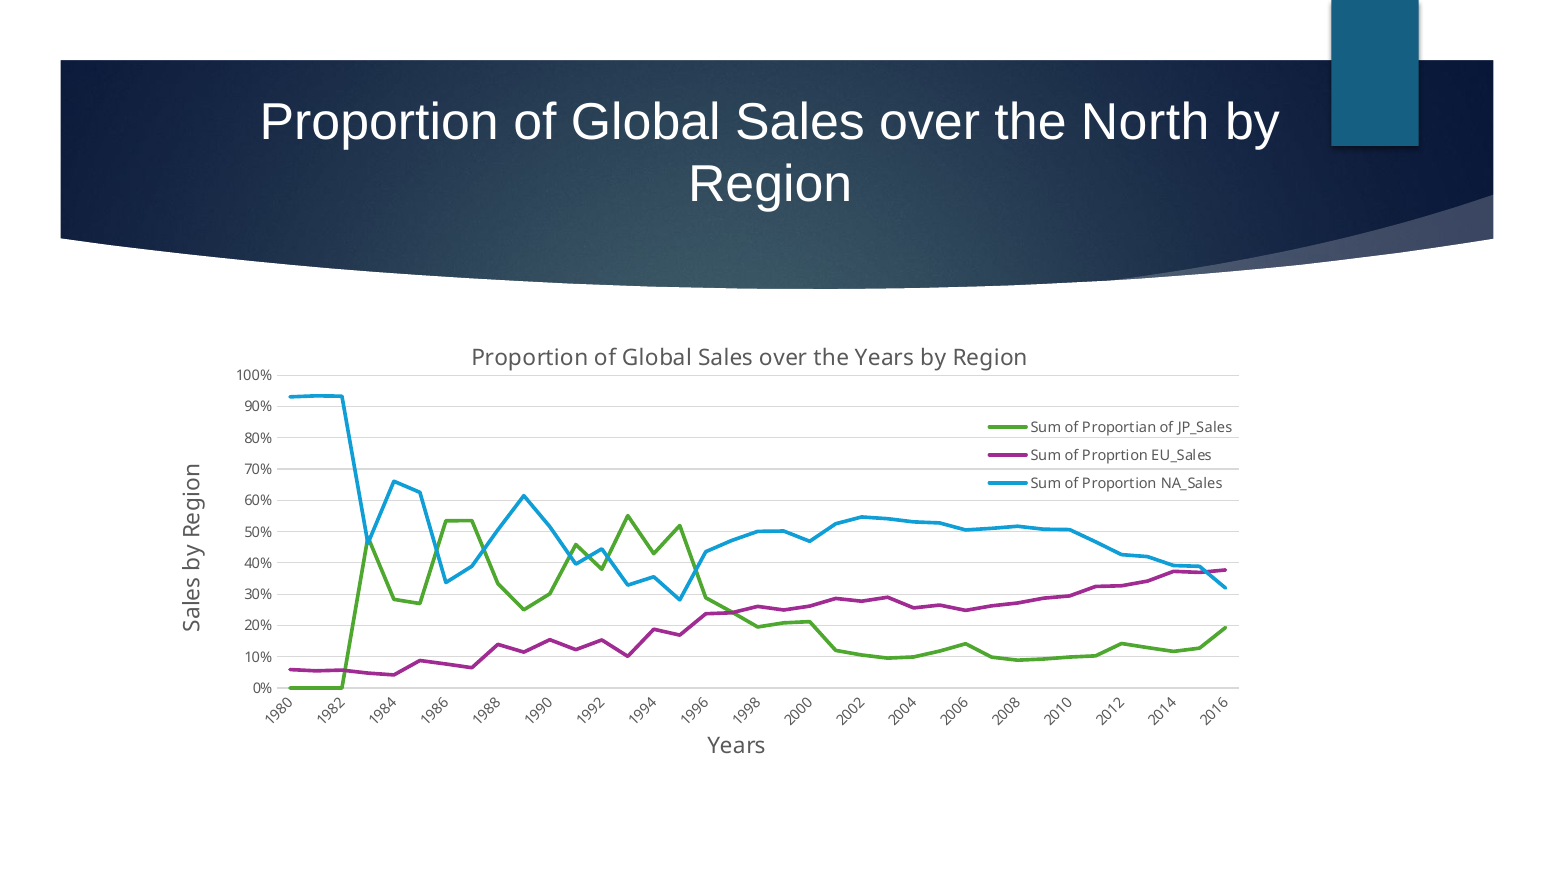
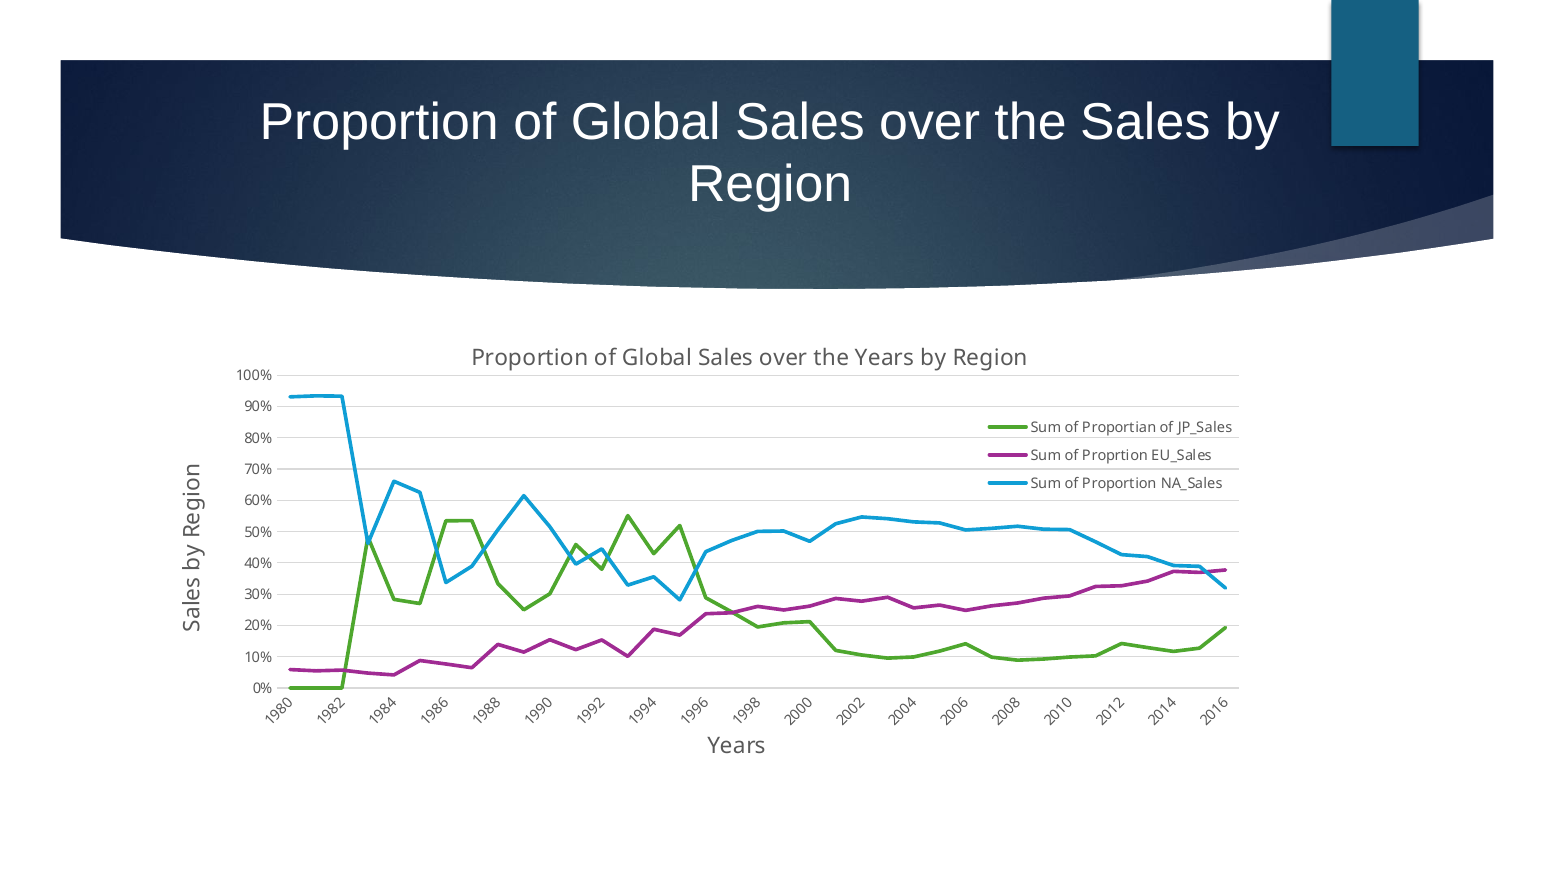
the North: North -> Sales (1145, 122)
